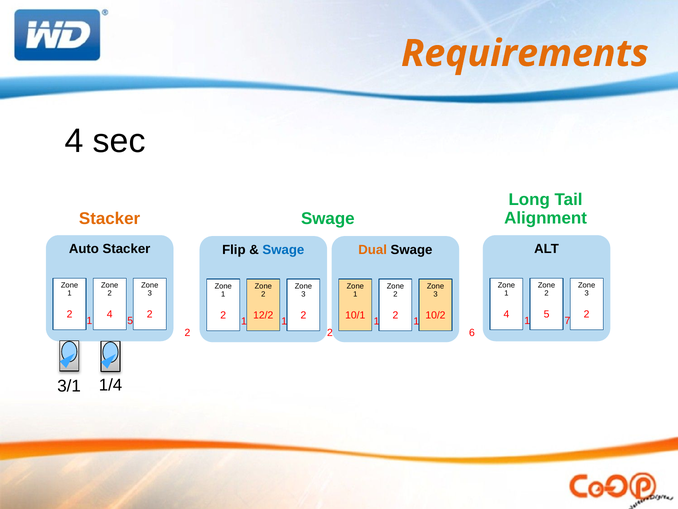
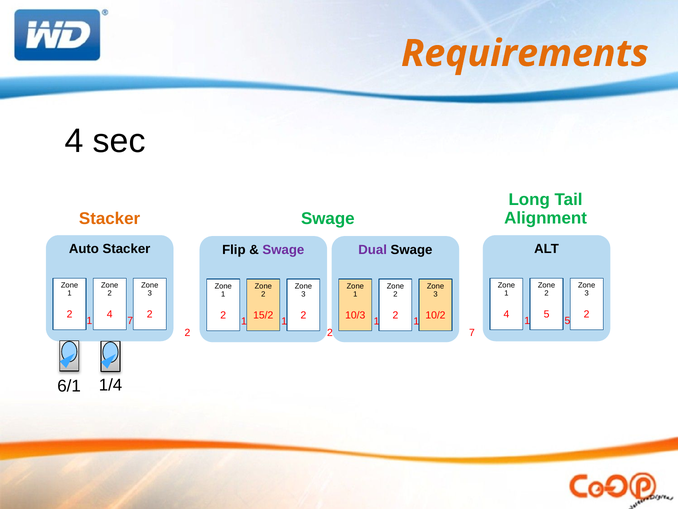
Swage colour: blue -> purple (283, 250)
Dual colour: orange -> purple (373, 250)
12/2: 12/2 -> 15/2 (263, 315)
10/1: 10/1 -> 10/3 (355, 315)
1 5: 5 -> 7 (130, 320)
1 7: 7 -> 5 (567, 320)
2 6: 6 -> 7 (472, 333)
3/1: 3/1 -> 6/1 (69, 386)
